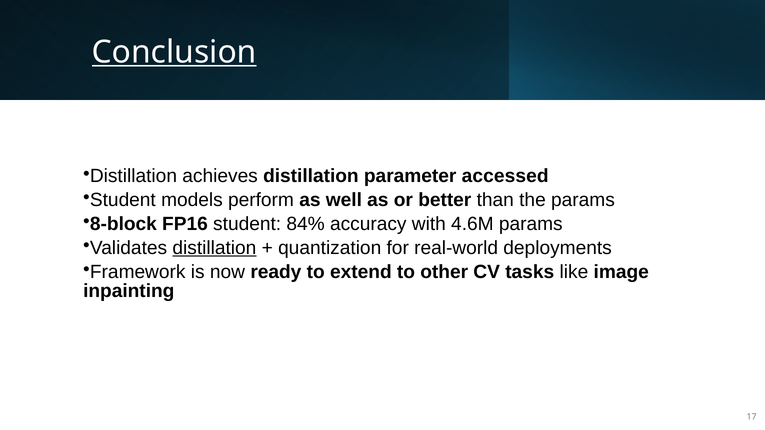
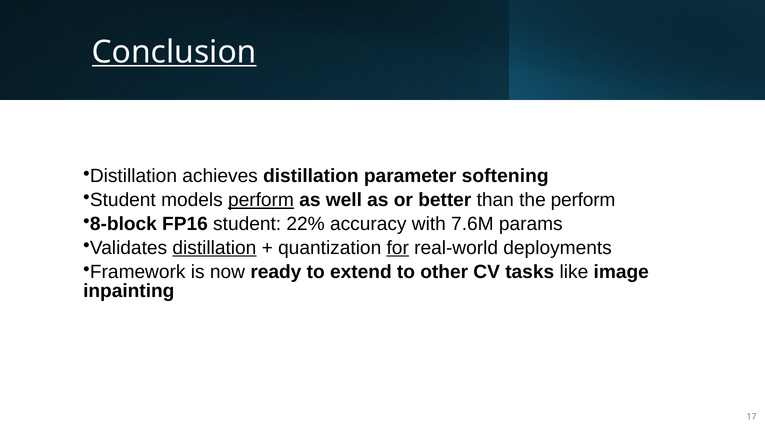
accessed: accessed -> softening (505, 176)
perform underline: none -> present (261, 200)
the params: params -> perform (583, 200)
84%: 84% -> 22% (306, 224)
4.6M: 4.6M -> 7.6M (472, 224)
for underline: none -> present (398, 248)
